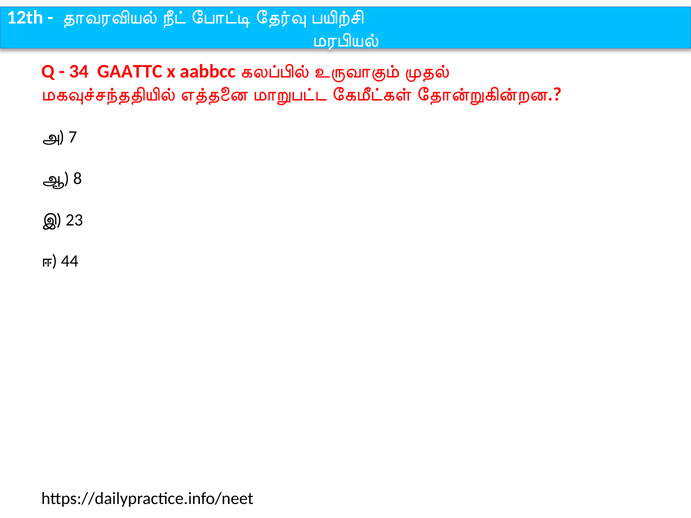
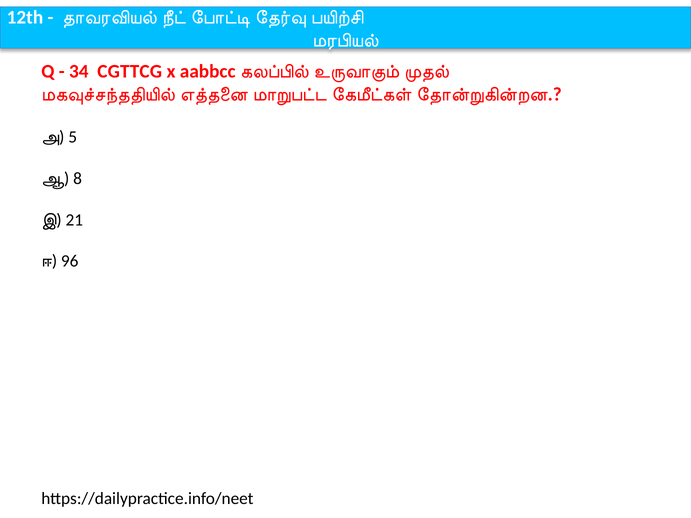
GAATTC: GAATTC -> CGTTCG (130, 72)
7: 7 -> 5 (73, 137)
23: 23 -> 21 (74, 220)
44: 44 -> 96 (70, 261)
